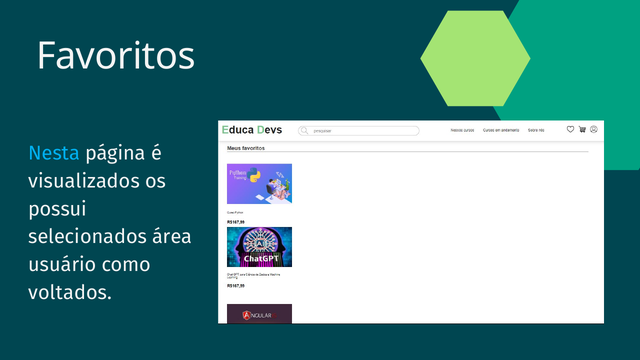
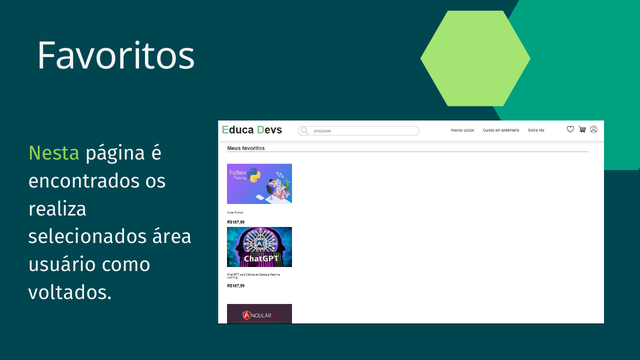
Nesta colour: light blue -> light green (54, 153)
visualizados: visualizados -> encontrados (84, 181)
possui: possui -> realiza (58, 209)
